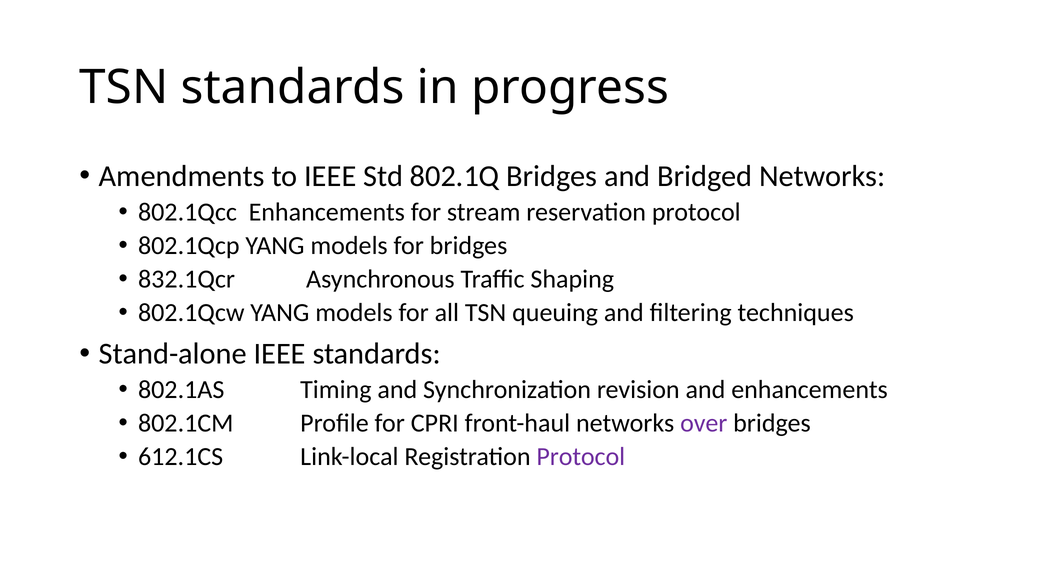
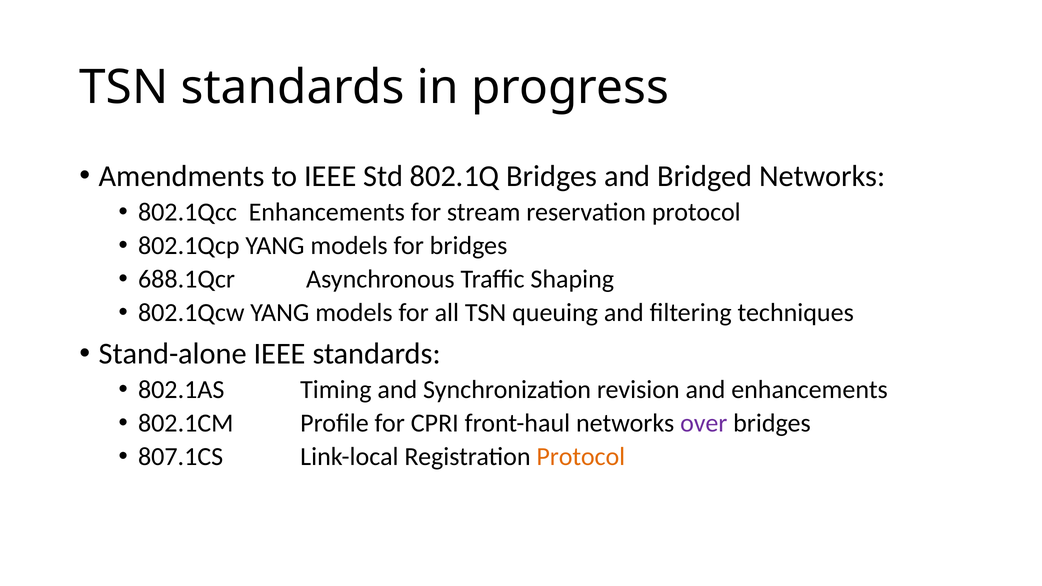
832.1Qcr: 832.1Qcr -> 688.1Qcr (187, 279)
612.1CS: 612.1CS -> 807.1CS (181, 457)
Protocol colour: purple -> orange (581, 457)
